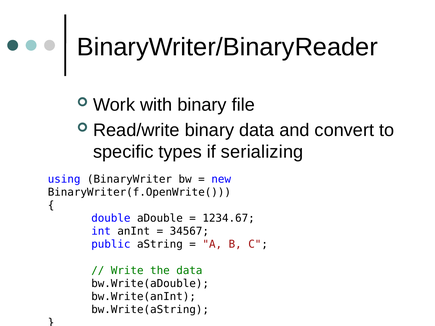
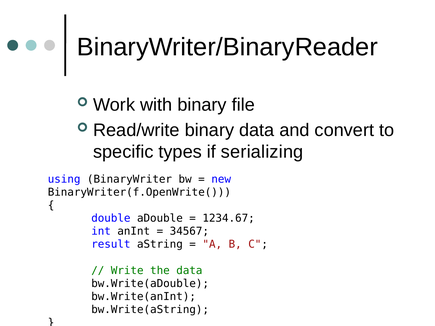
public: public -> result (111, 245)
